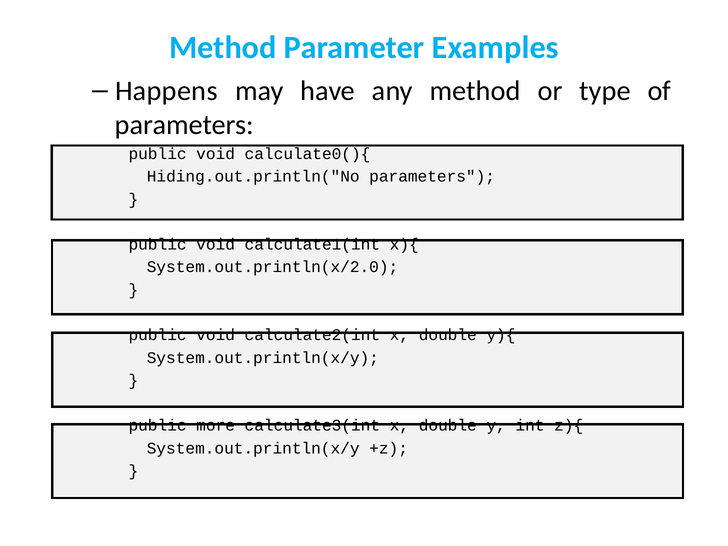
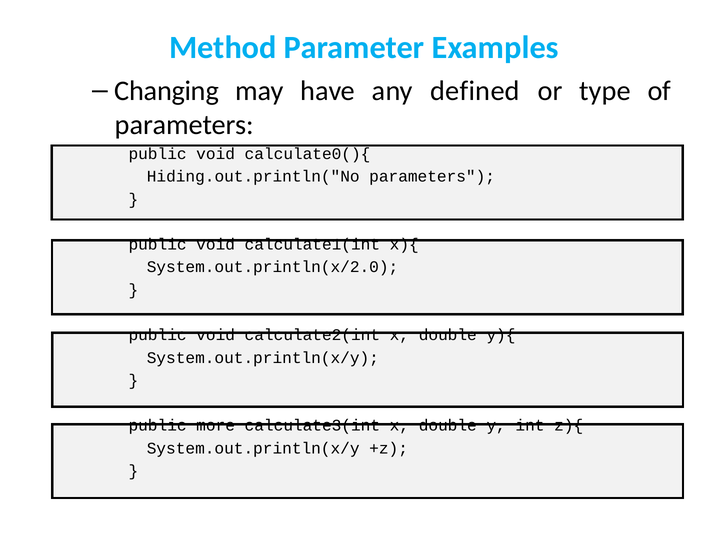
Happens: Happens -> Changing (167, 91)
any method: method -> defined (475, 91)
